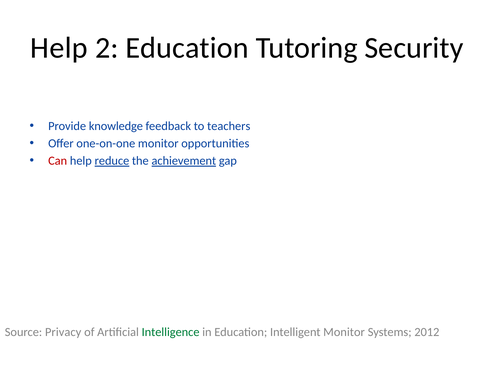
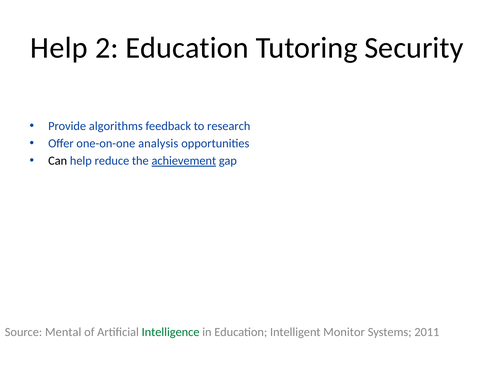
knowledge: knowledge -> algorithms (116, 126)
teachers: teachers -> research (229, 126)
one-on-one monitor: monitor -> analysis (158, 143)
Can colour: red -> black (58, 161)
reduce underline: present -> none (112, 161)
Privacy: Privacy -> Mental (63, 332)
2012: 2012 -> 2011 (427, 332)
